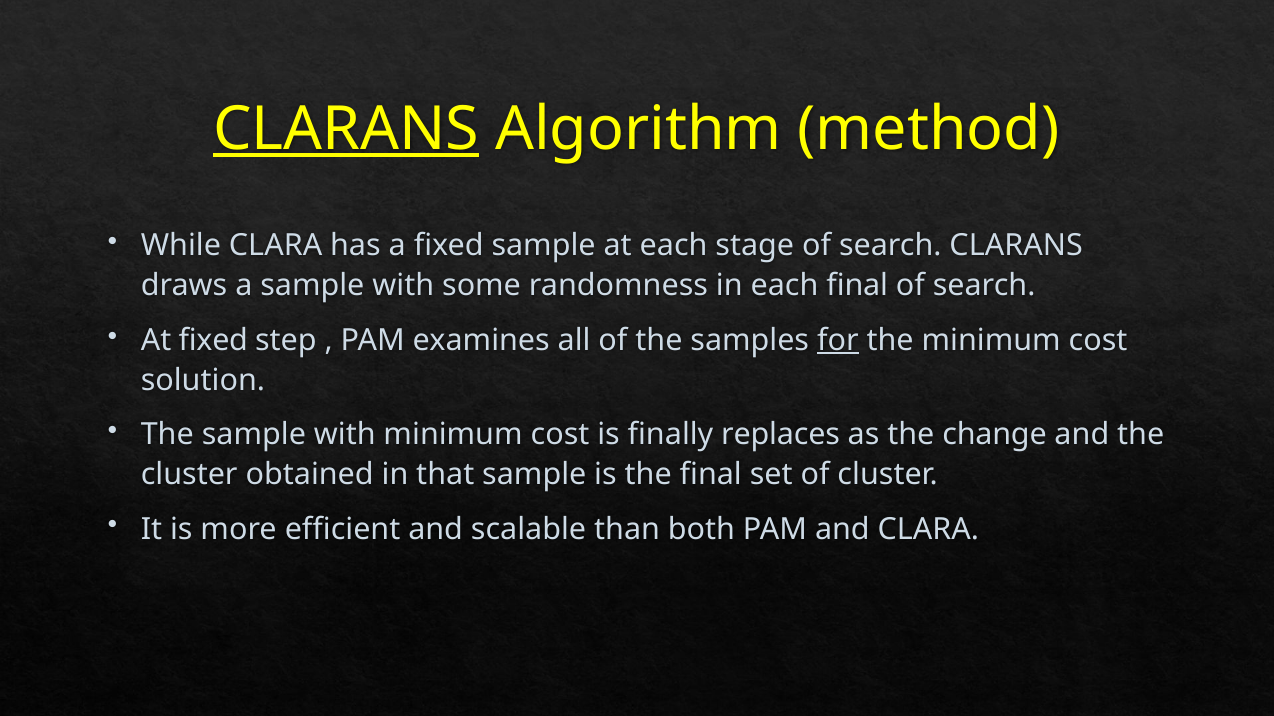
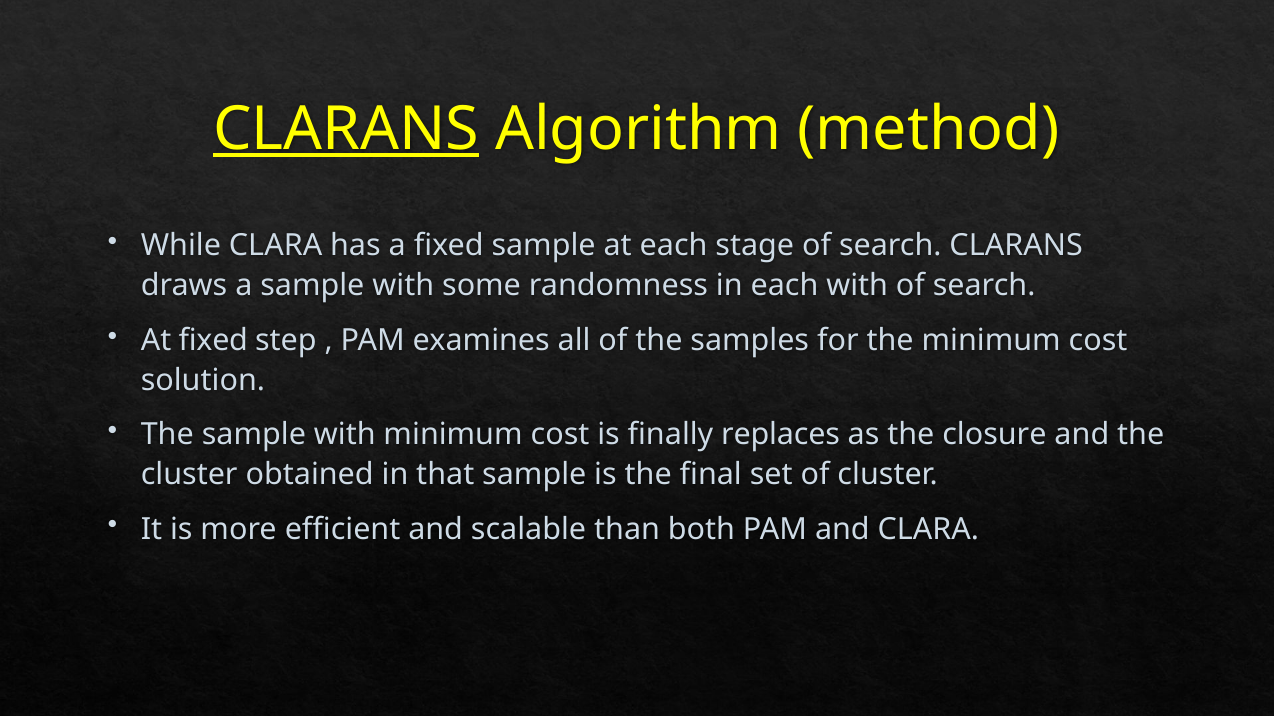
each final: final -> with (857, 286)
for underline: present -> none (838, 340)
change: change -> closure (994, 435)
